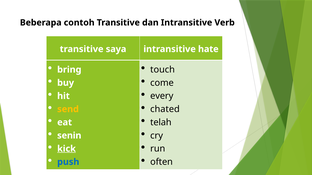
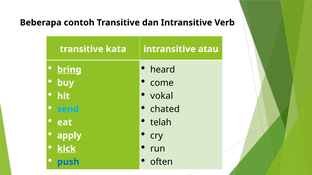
saya: saya -> kata (116, 49)
hate: hate -> atau (208, 49)
bring underline: none -> present (69, 70)
touch: touch -> heard (163, 70)
every: every -> vokal (162, 96)
send colour: yellow -> light blue (68, 109)
senin: senin -> apply (69, 136)
